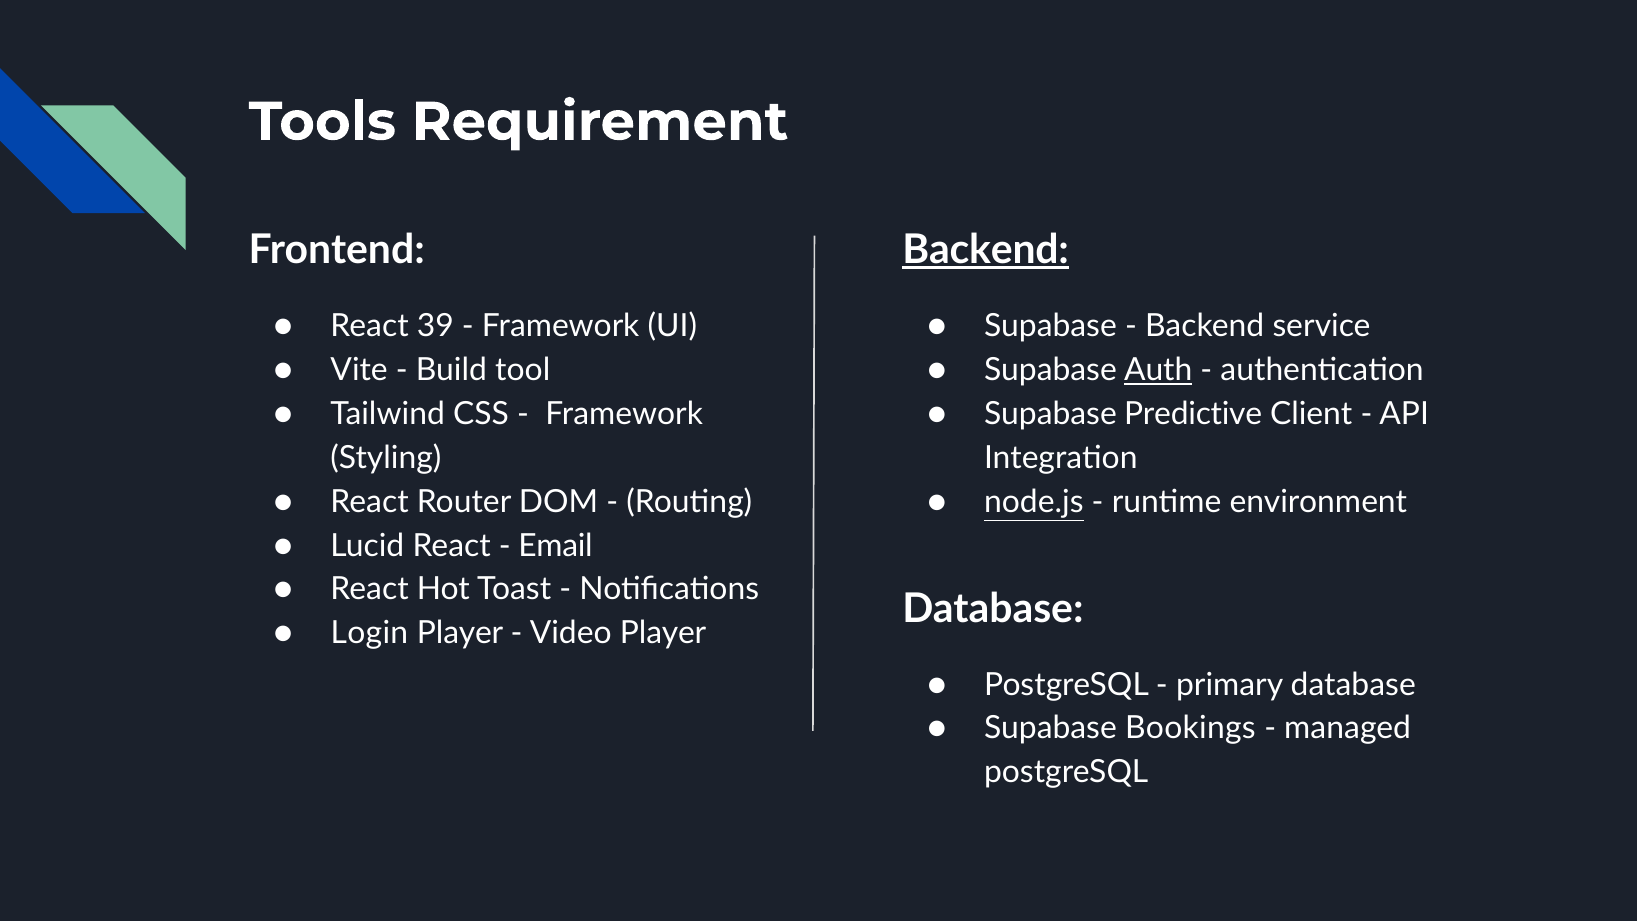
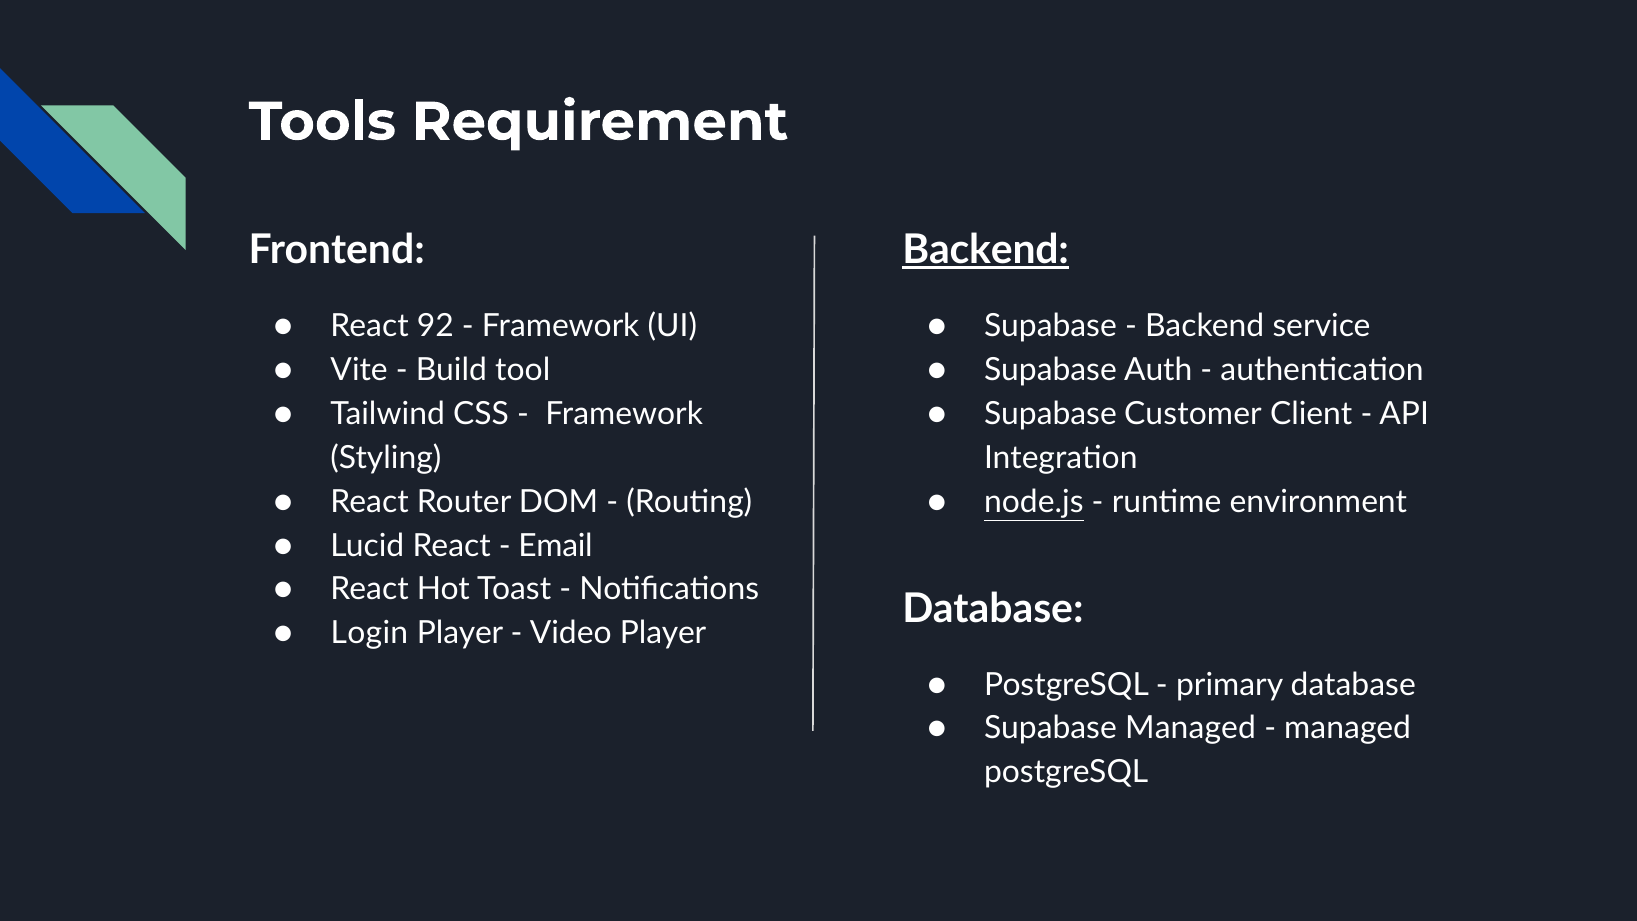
39: 39 -> 92 (435, 326)
Auth underline: present -> none (1158, 370)
Predictive: Predictive -> Customer (1193, 414)
Supabase Bookings: Bookings -> Managed (1191, 728)
